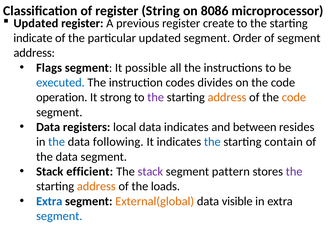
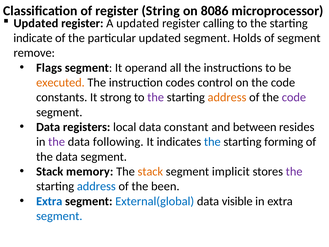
A previous: previous -> updated (138, 23)
create: create -> calling (219, 23)
Order: Order -> Holds (247, 38)
address: address -> remove (34, 53)
possible: possible -> operand (146, 68)
executed colour: blue -> orange (60, 82)
divides: divides -> control (215, 82)
operation: operation -> constants (62, 97)
code colour: orange -> purple (294, 97)
data indicates: indicates -> constant (186, 127)
the colour: blue -> purple (57, 142)
contain: contain -> forming (284, 142)
efficient: efficient -> memory (90, 171)
stack colour: purple -> orange (150, 171)
pattern: pattern -> implicit (231, 171)
address colour: orange -> blue (96, 186)
loads: loads -> been (165, 186)
External(global colour: orange -> blue (155, 201)
